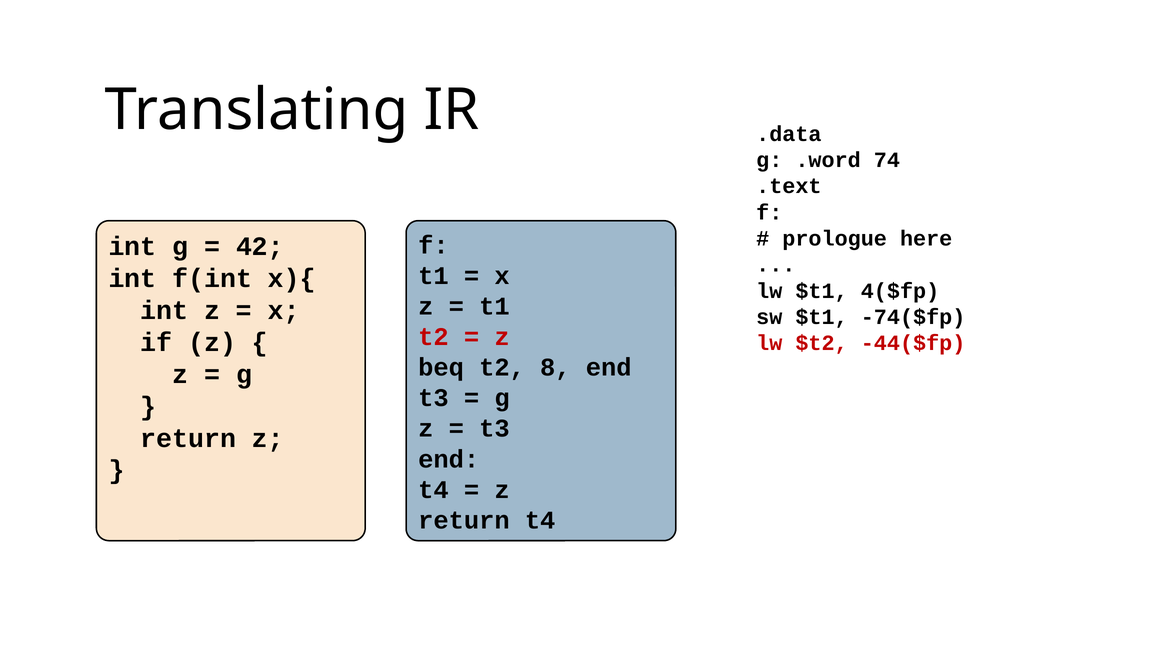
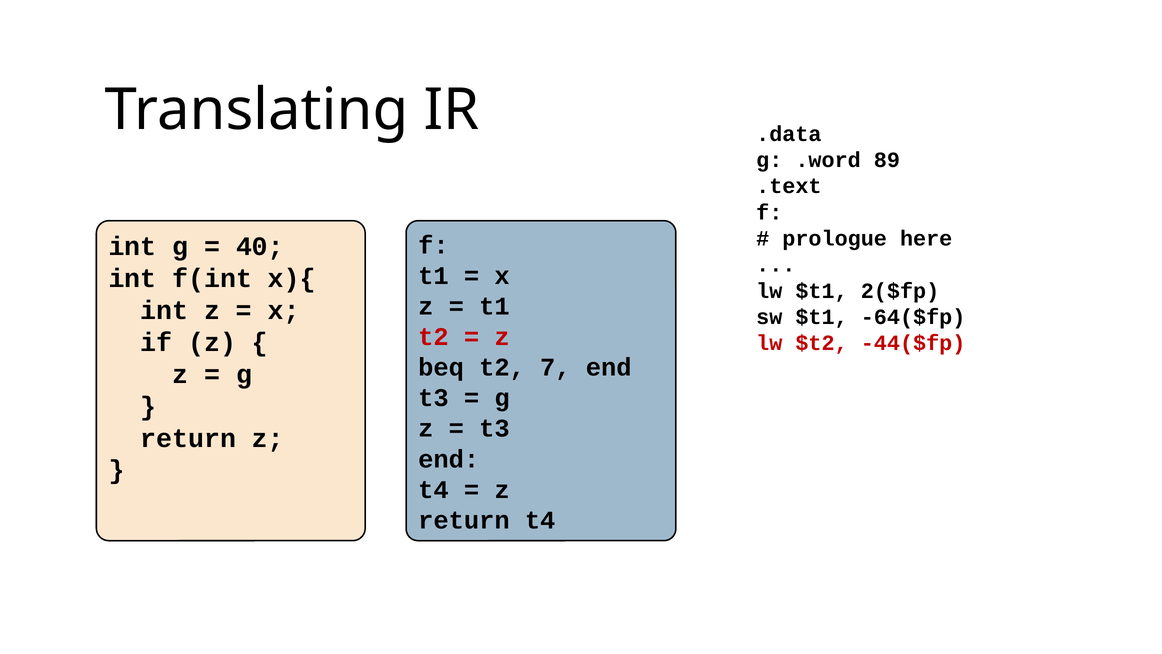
74: 74 -> 89 (887, 160)
42: 42 -> 40 (260, 246)
4($fp: 4($fp -> 2($fp (900, 291)
-74($fp: -74($fp -> -64($fp (913, 317)
8: 8 -> 7 (555, 367)
